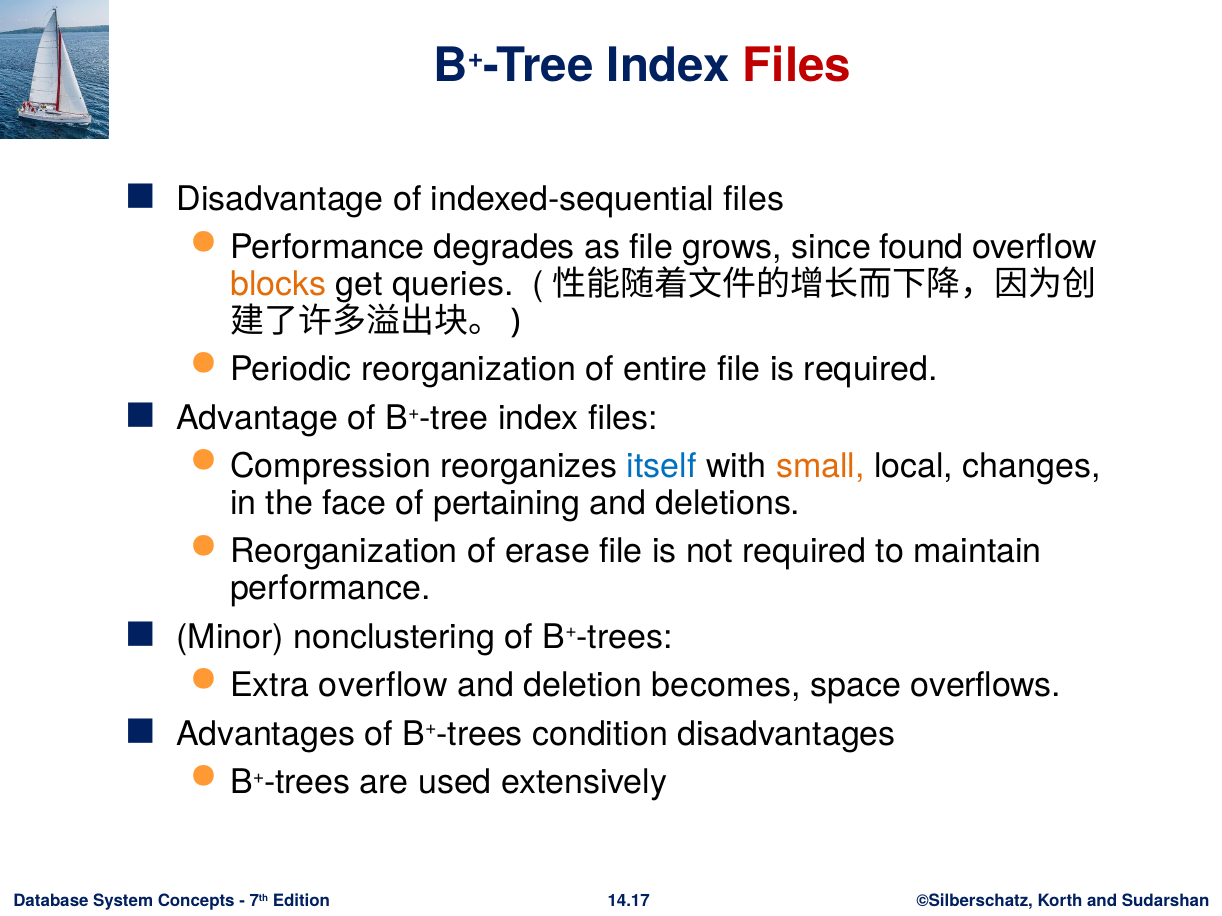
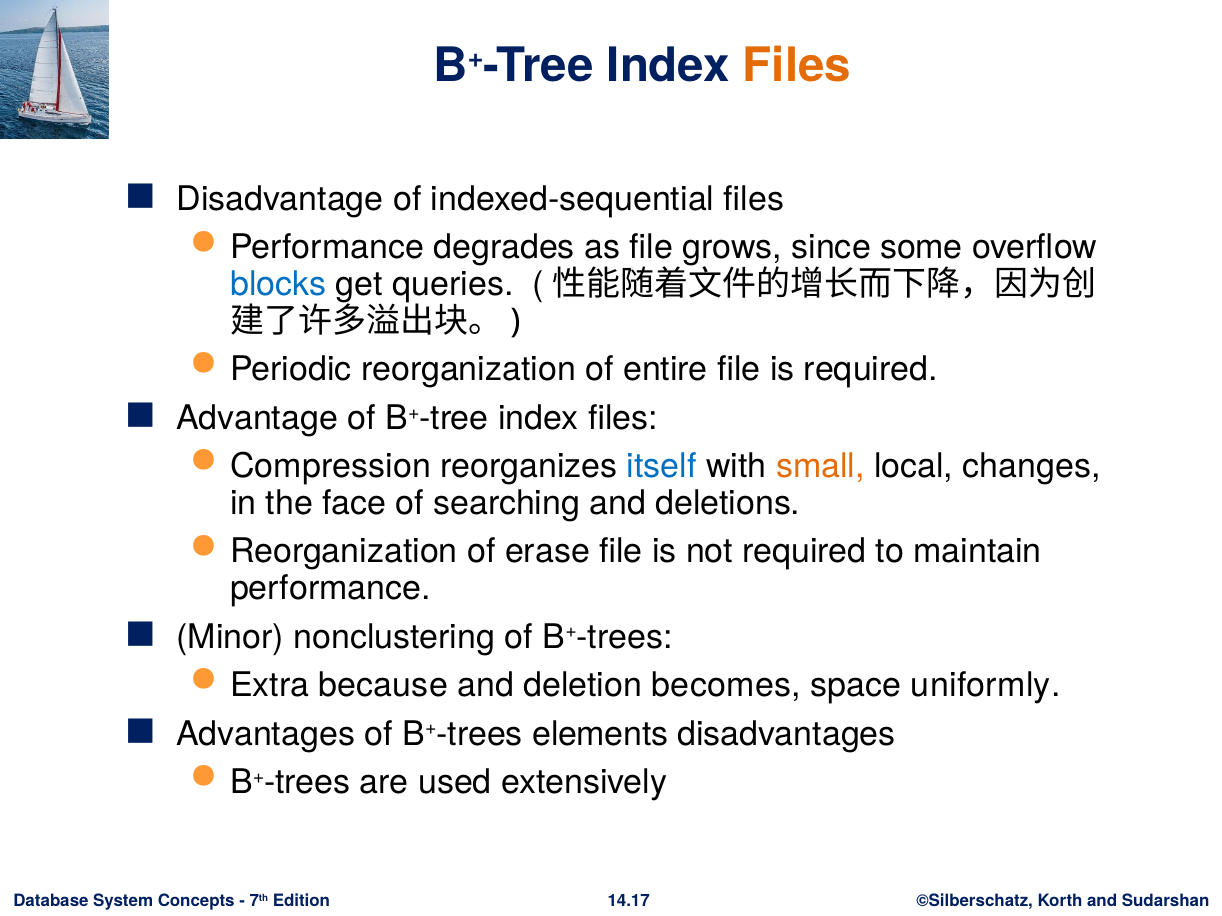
Files colour: red -> orange (797, 66)
found: found -> some (922, 248)
blocks colour: orange -> blue (278, 285)
pertaining: pertaining -> searching (507, 504)
Extra overflow: overflow -> because (383, 686)
overflows: overflows -> uniformly (986, 686)
condition: condition -> elements (600, 734)
